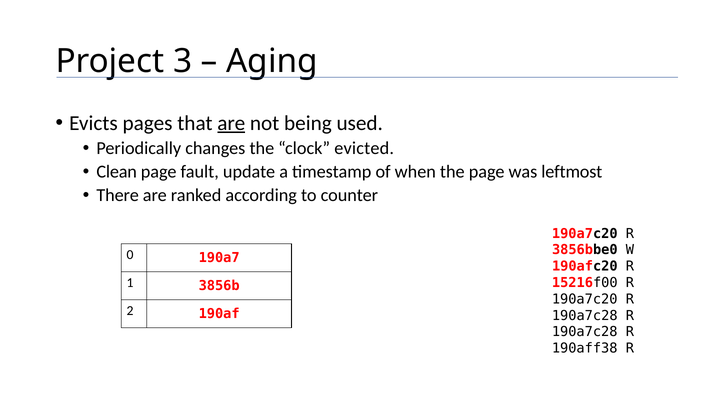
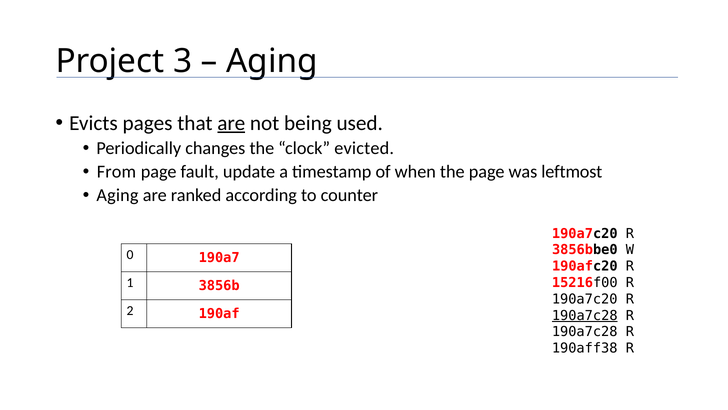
Clean: Clean -> From (116, 172)
There: There -> Aging (117, 195)
190a7c28 underline: none -> present (585, 315)
